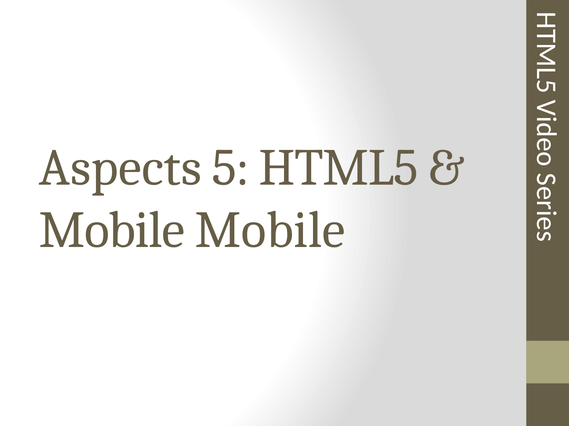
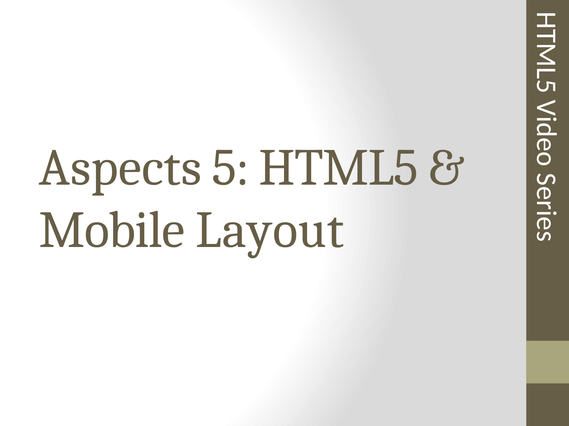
Mobile Mobile: Mobile -> Layout (270, 230)
